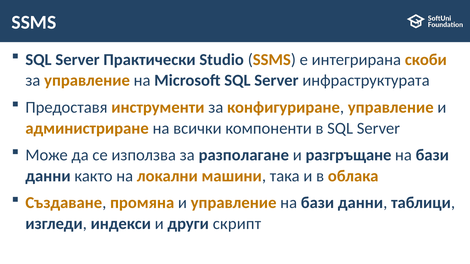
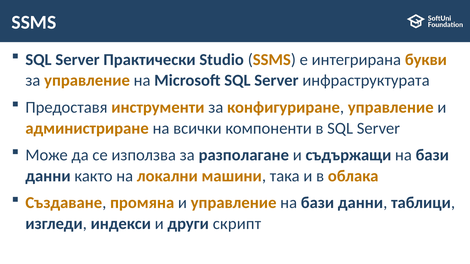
скоби: скоби -> букви (426, 60)
разгръщане: разгръщане -> съдържащи (348, 155)
